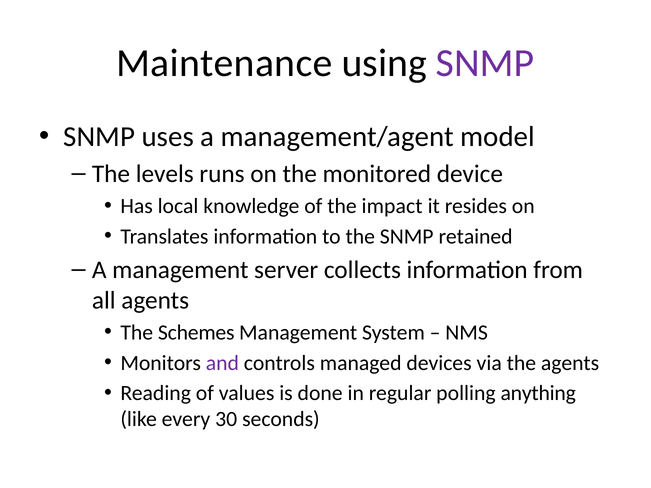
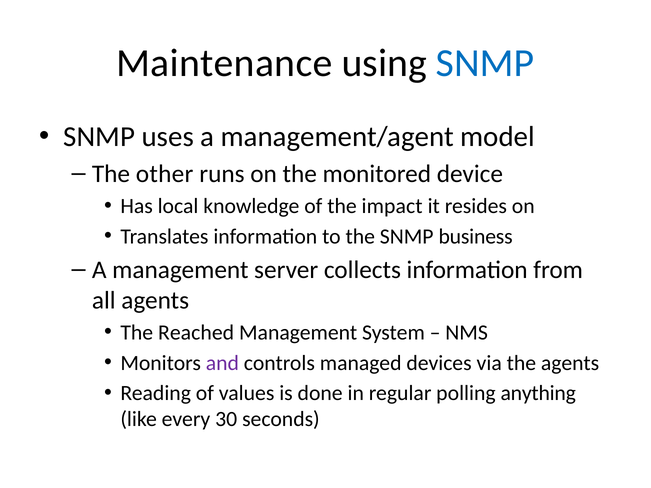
SNMP colour: purple -> blue (485, 63)
levels: levels -> other (165, 174)
retained: retained -> business (476, 237)
Schemes: Schemes -> Reached (196, 333)
